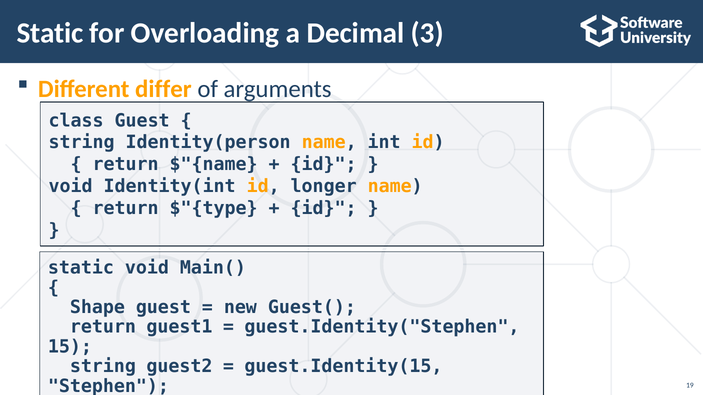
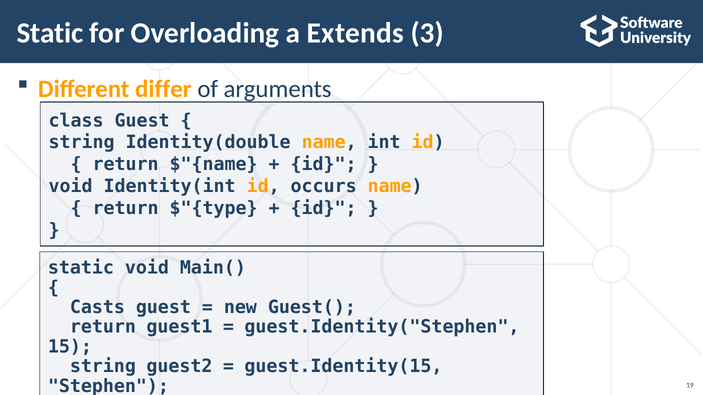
Decimal: Decimal -> Extends (355, 33)
Identity(person: Identity(person -> Identity(double (208, 143)
longer: longer -> occurs (324, 187)
Shape: Shape -> Casts (97, 308)
